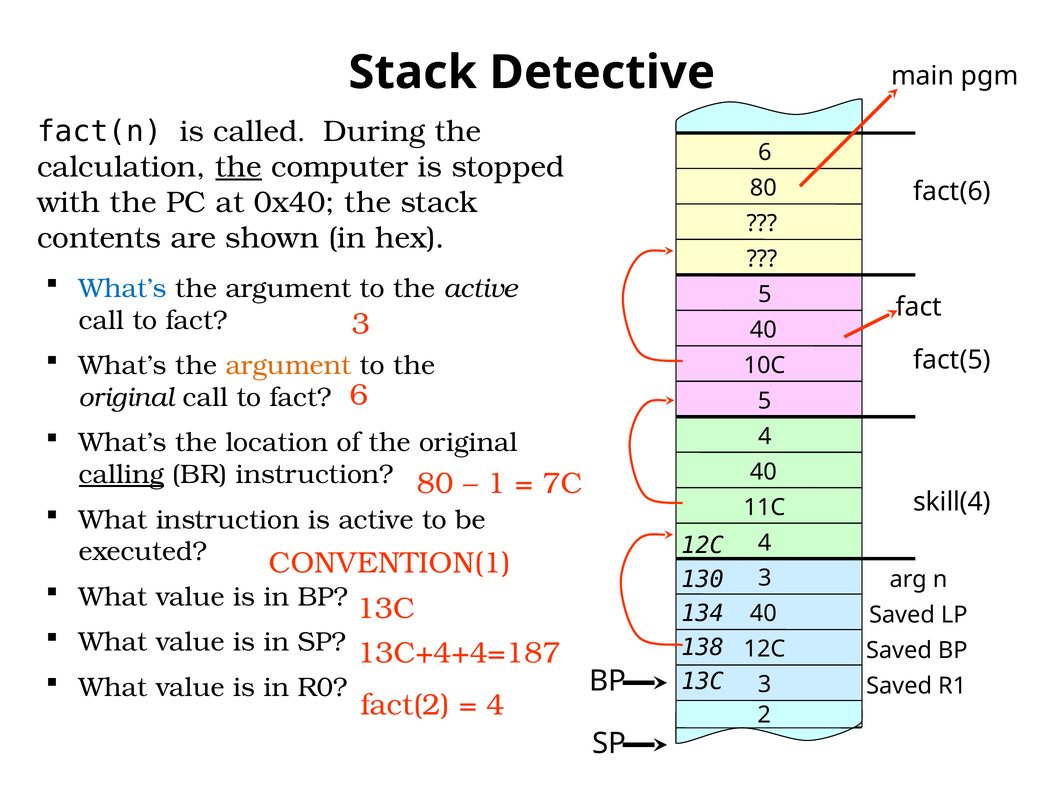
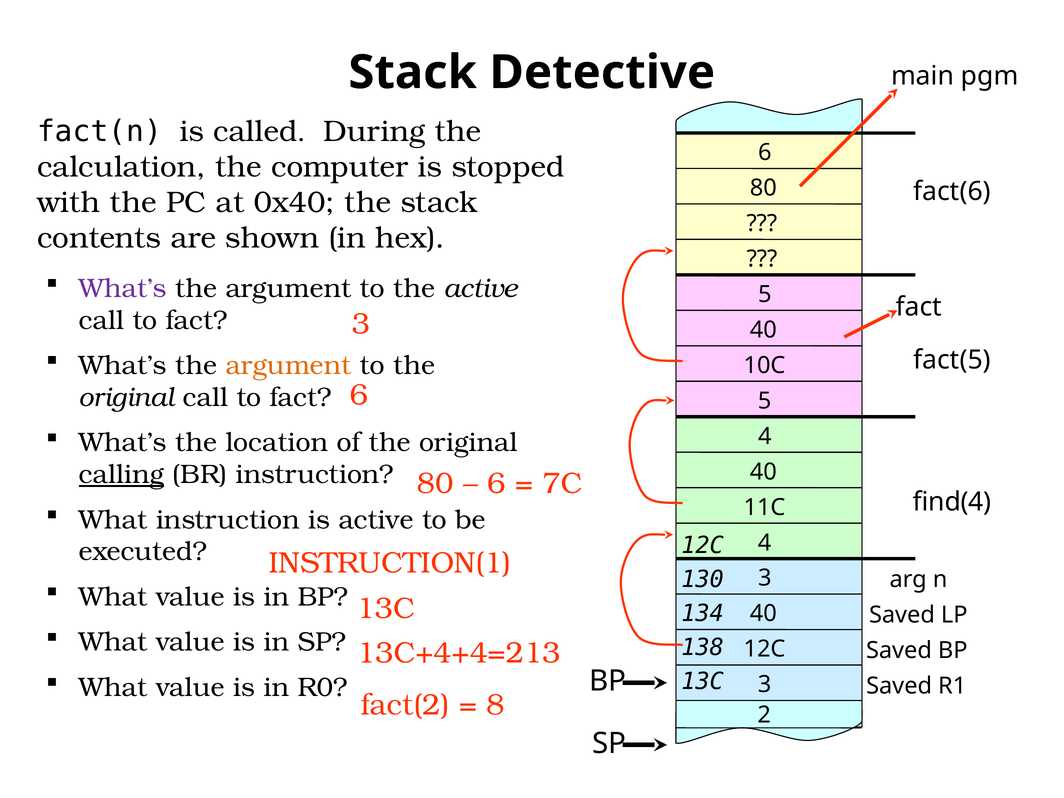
the underline: present -> none (239, 167)
What’s colour: blue -> purple (123, 288)
1: 1 -> 6 (497, 483)
skill(4: skill(4 -> find(4 (952, 502)
CONVENTION(1: CONVENTION(1 -> INSTRUCTION(1 (390, 563)
13C+4+4=187: 13C+4+4=187 -> 13C+4+4=213 (459, 653)
4: 4 -> 8 (495, 705)
